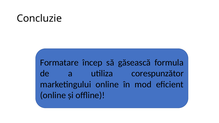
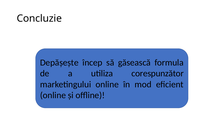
Formatare: Formatare -> Depășește (59, 63)
